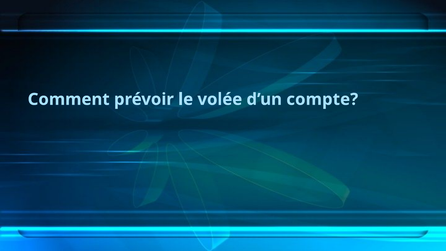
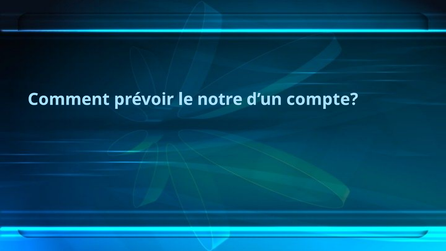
volée: volée -> notre (220, 99)
